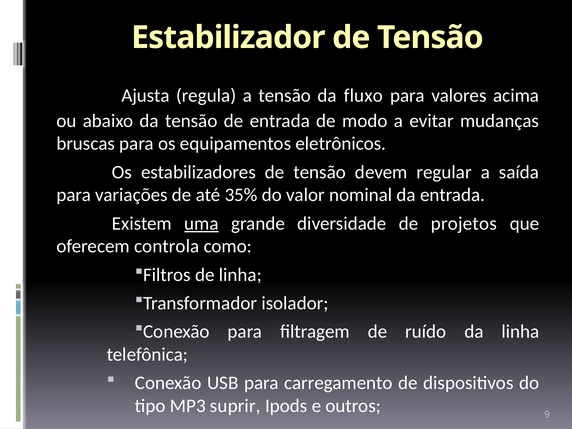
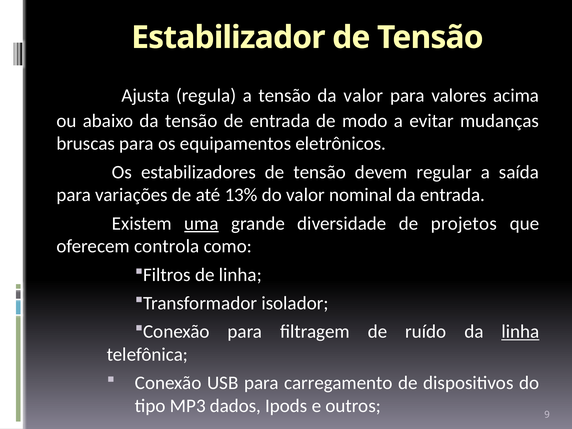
da fluxo: fluxo -> valor (363, 95)
35%: 35% -> 13% (241, 195)
linha underline: none -> present (520, 332)
suprir: suprir -> dados (235, 406)
